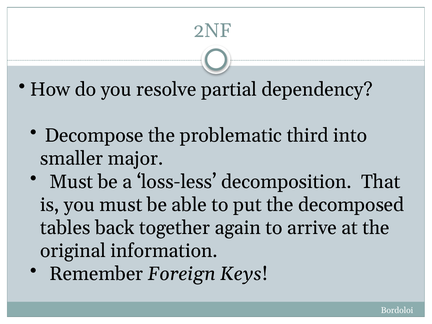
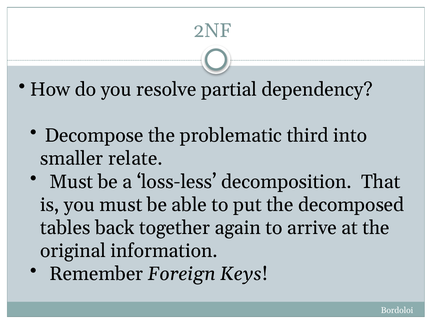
major: major -> relate (135, 159)
